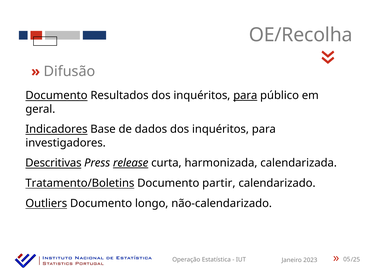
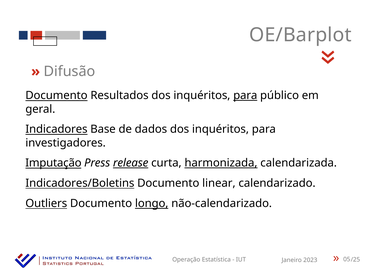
OE/Recolha: OE/Recolha -> OE/Barplot (300, 35)
Descritivas: Descritivas -> Imputação (53, 163)
harmonizada underline: none -> present (221, 163)
Tratamento/Boletins: Tratamento/Boletins -> Indicadores/Boletins (80, 183)
partir: partir -> linear (219, 183)
longo underline: none -> present (152, 203)
